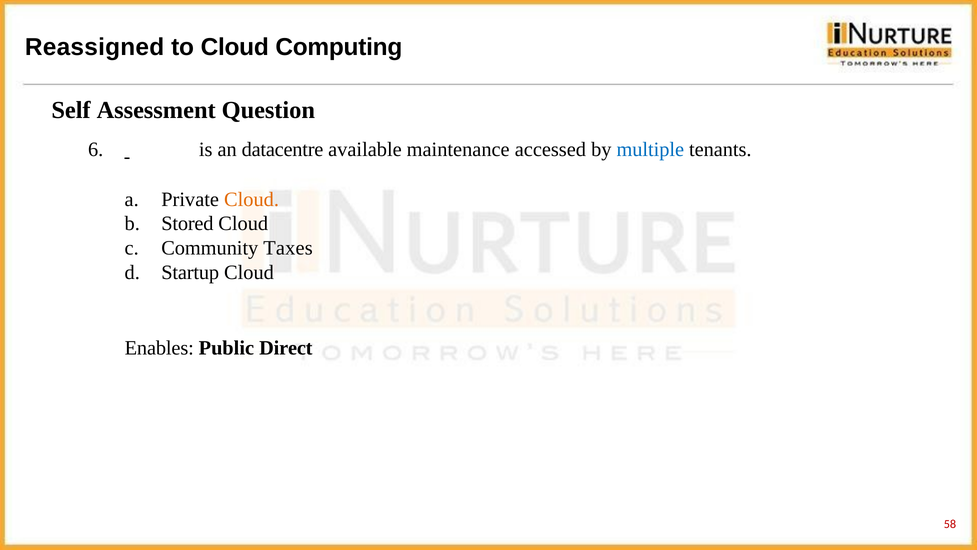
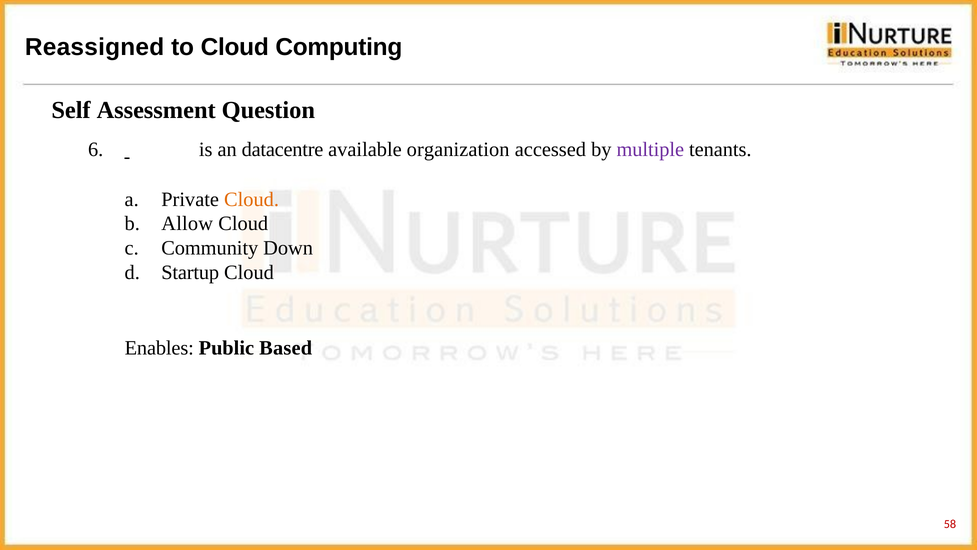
maintenance: maintenance -> organization (458, 149)
multiple colour: blue -> purple (650, 149)
Stored: Stored -> Allow (187, 224)
Taxes: Taxes -> Down (288, 248)
Direct: Direct -> Based (286, 348)
